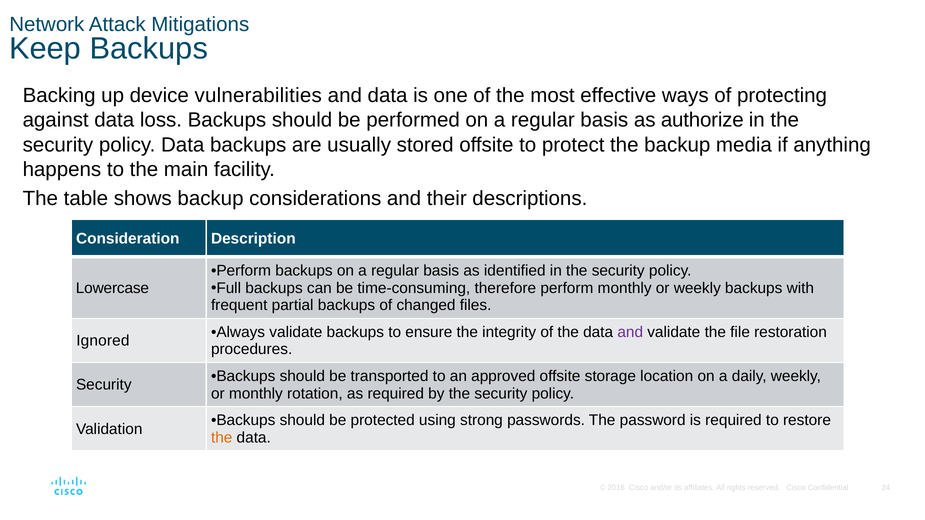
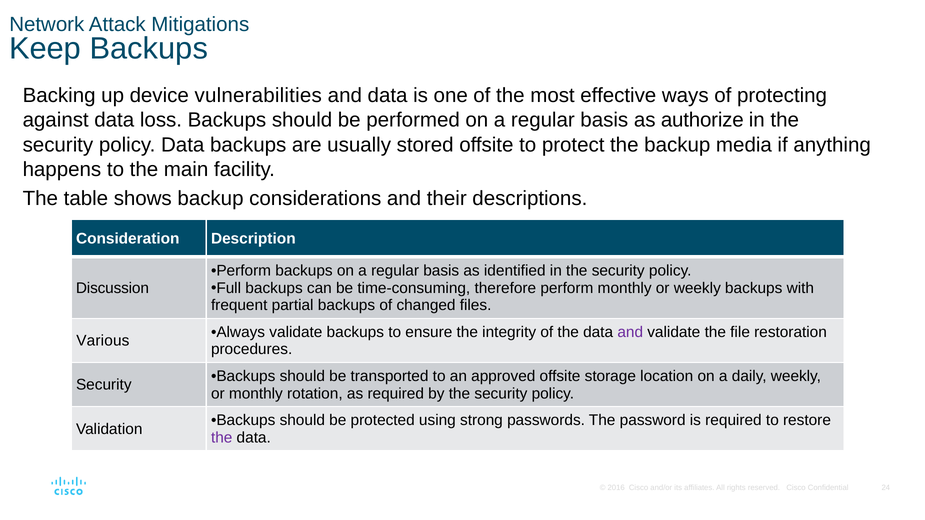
Lowercase: Lowercase -> Discussion (112, 288)
Ignored: Ignored -> Various (103, 341)
the colour: orange -> purple (222, 438)
